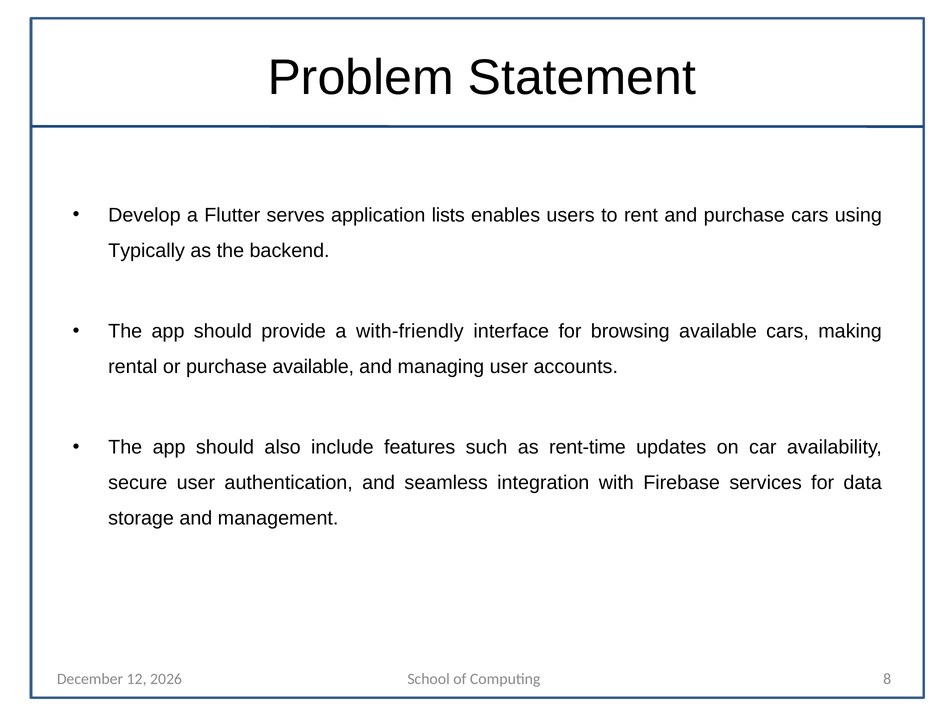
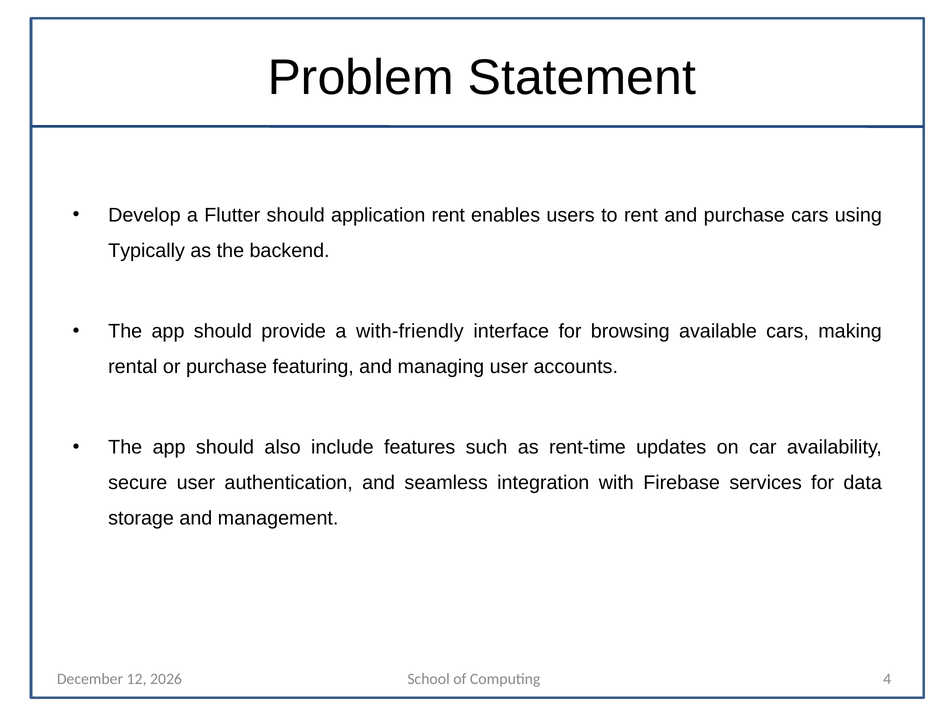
Flutter serves: serves -> should (296, 215)
application lists: lists -> rent (448, 215)
purchase available: available -> featuring (313, 367)
8: 8 -> 4 (887, 679)
